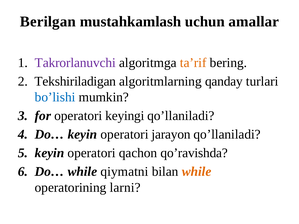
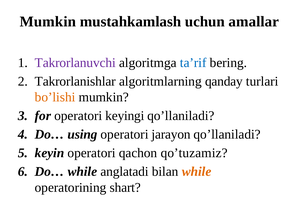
Berilgan: Berilgan -> Mumkin (48, 22)
ta’rif colour: orange -> blue (193, 63)
Tekshiriladigan: Tekshiriladigan -> Takrorlanishlar (75, 81)
bo’lishi colour: blue -> orange (55, 97)
Do… keyin: keyin -> using (82, 135)
qo’ravishda: qo’ravishda -> qo’tuzamiz (194, 153)
qiymatni: qiymatni -> anglatadi (125, 172)
larni: larni -> shart (125, 188)
